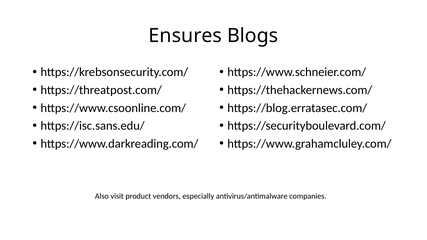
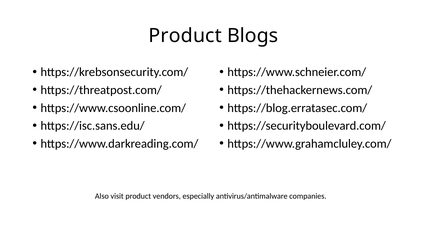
Ensures: Ensures -> Product (185, 36)
